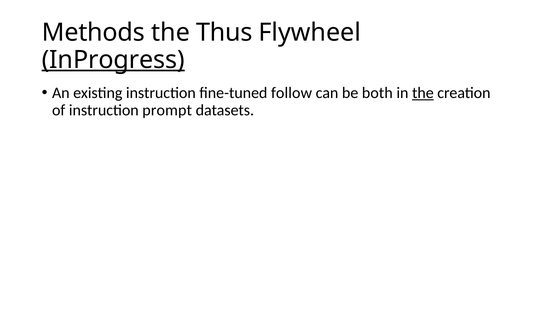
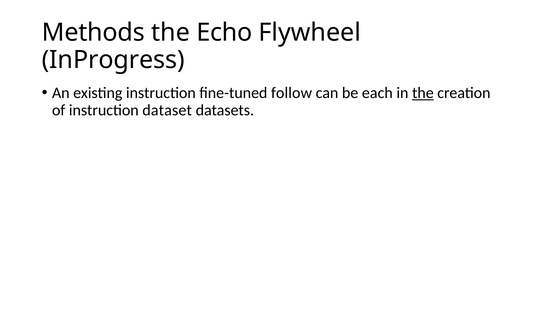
Thus: Thus -> Echo (224, 32)
InProgress underline: present -> none (113, 60)
both: both -> each (377, 93)
prompt: prompt -> dataset (167, 110)
